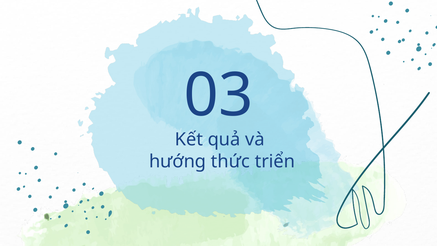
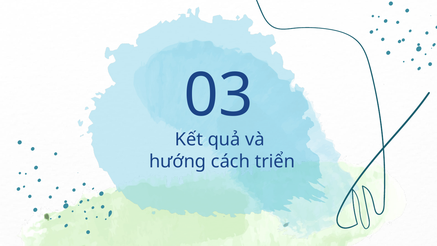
thức: thức -> cách (230, 161)
